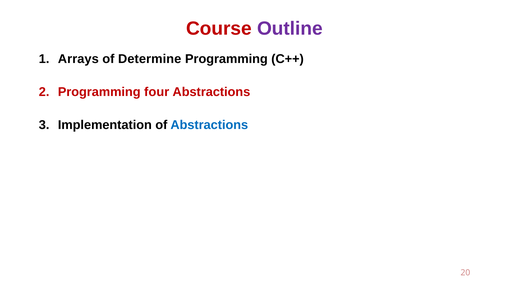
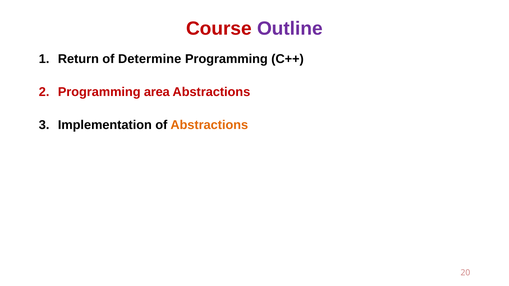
Arrays: Arrays -> Return (78, 59)
four: four -> area (157, 92)
Abstractions colour: blue -> orange (209, 125)
